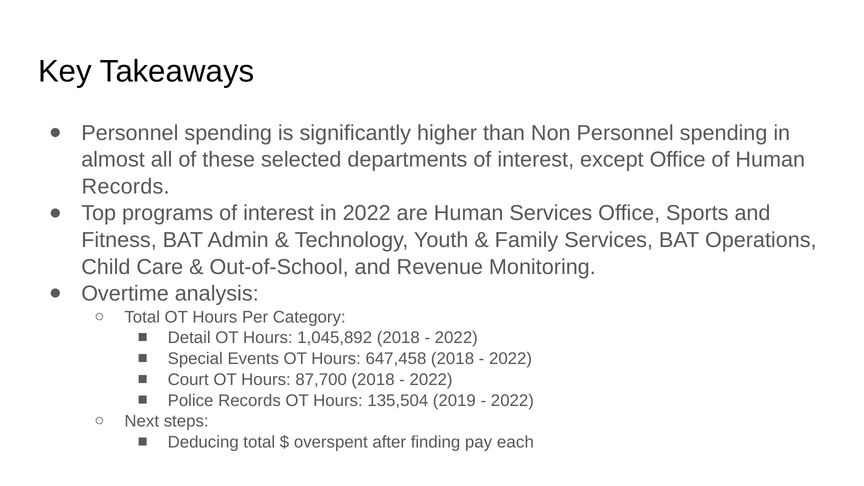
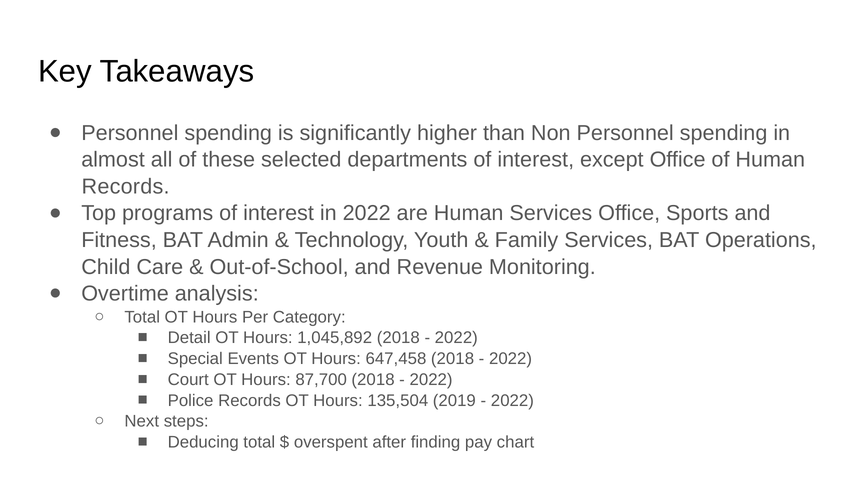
each: each -> chart (515, 442)
